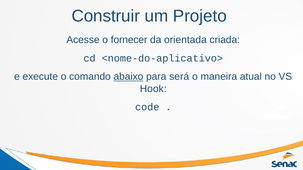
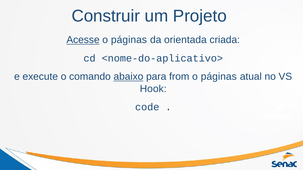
Acesse underline: none -> present (83, 40)
fornecer: fornecer -> páginas (129, 40)
será: será -> from (179, 77)
maneira: maneira -> páginas (219, 77)
